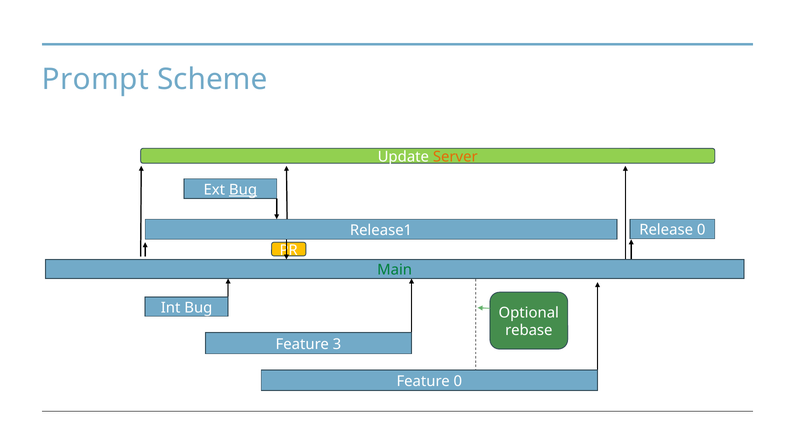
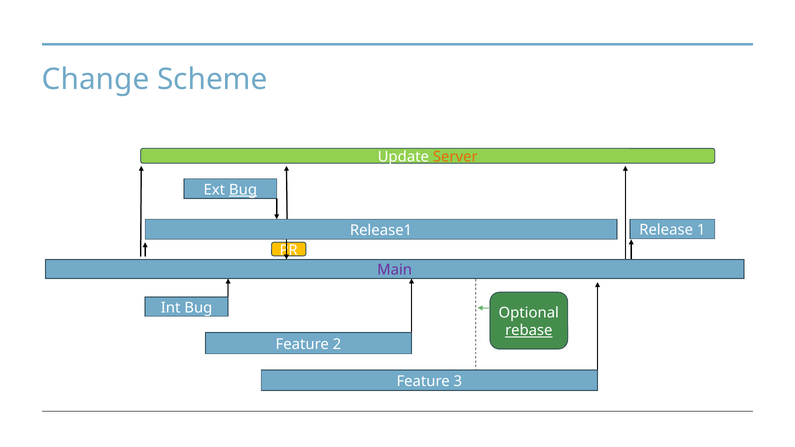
Prompt: Prompt -> Change (96, 79)
Release 0: 0 -> 1 (701, 230)
Main colour: green -> purple (395, 270)
rebase underline: none -> present (529, 331)
3: 3 -> 2 (337, 344)
Feature 0: 0 -> 3 (458, 381)
